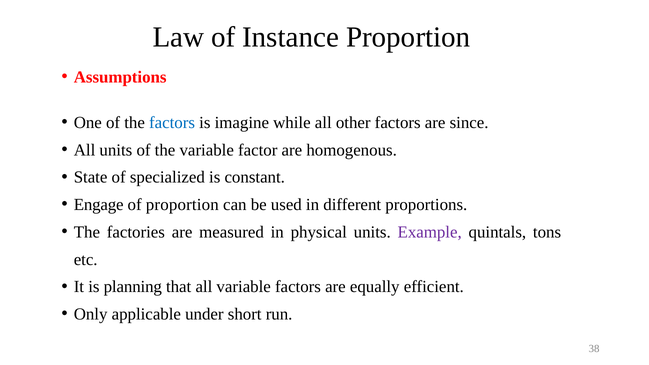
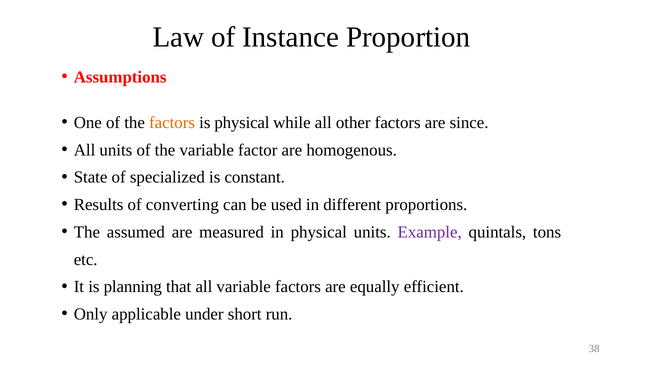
factors colour: blue -> orange (172, 123)
is imagine: imagine -> physical (242, 123)
Engage: Engage -> Results (99, 205)
of proportion: proportion -> converting (182, 205)
factories: factories -> assumed (136, 232)
